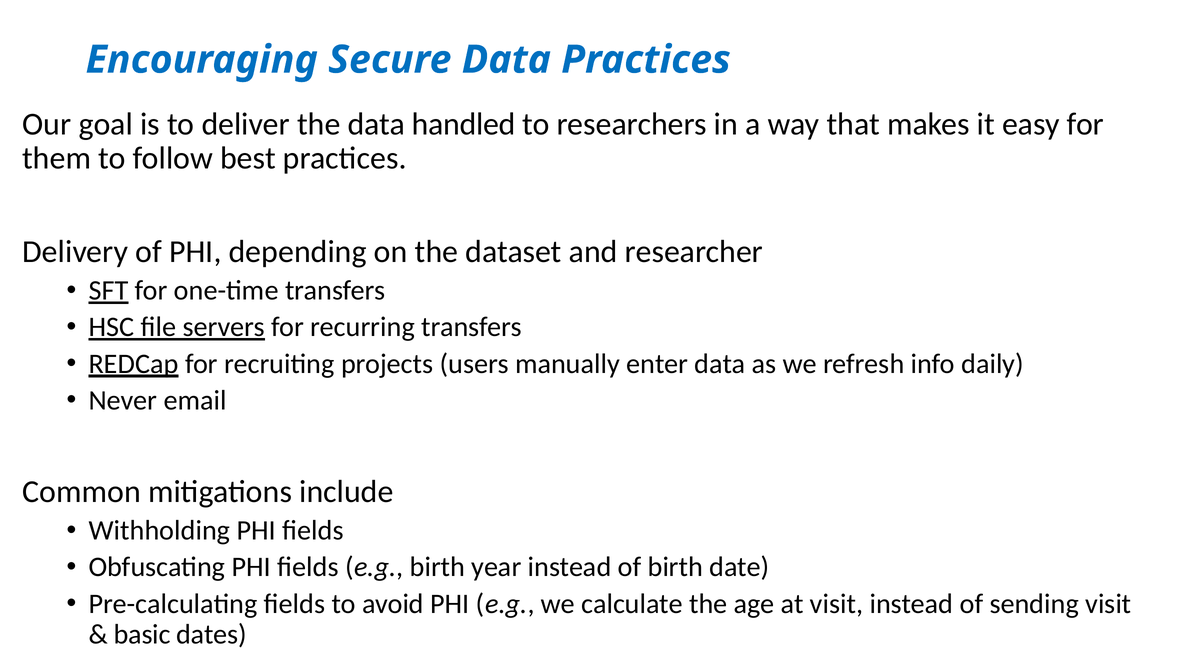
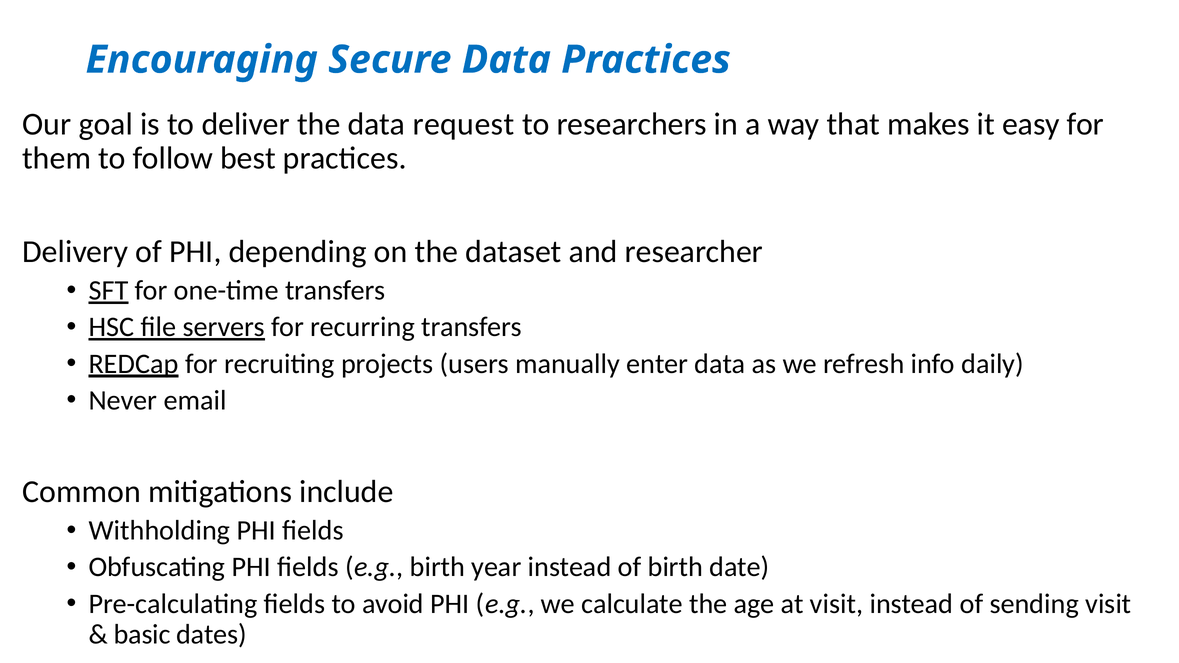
handled: handled -> request (463, 124)
